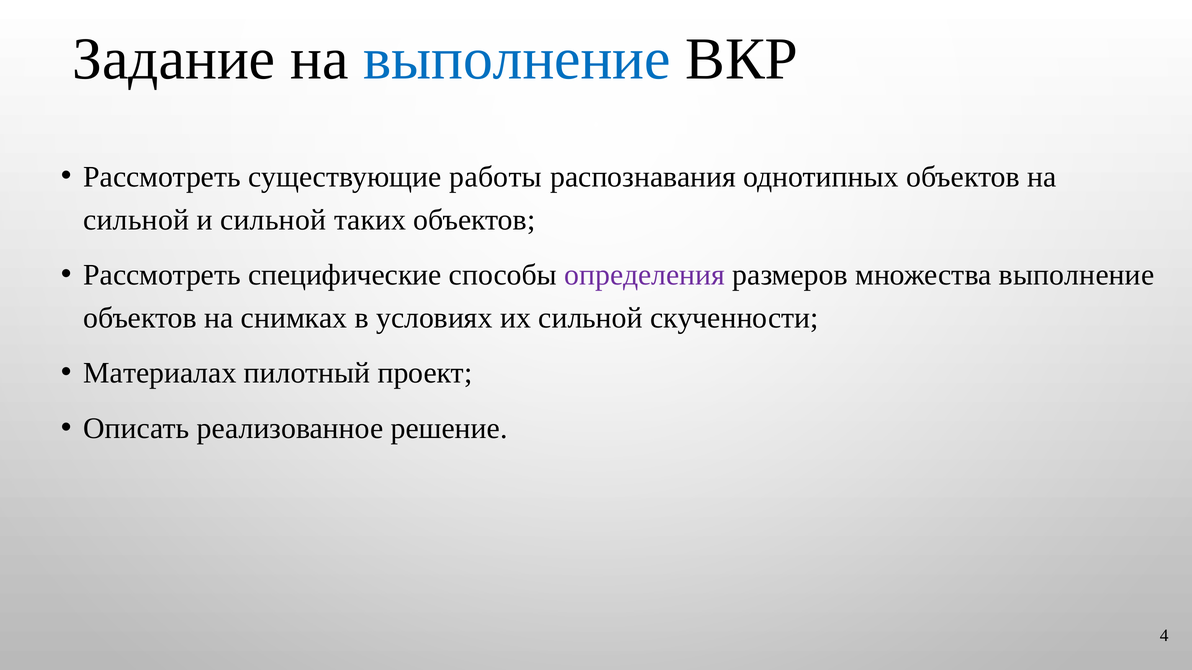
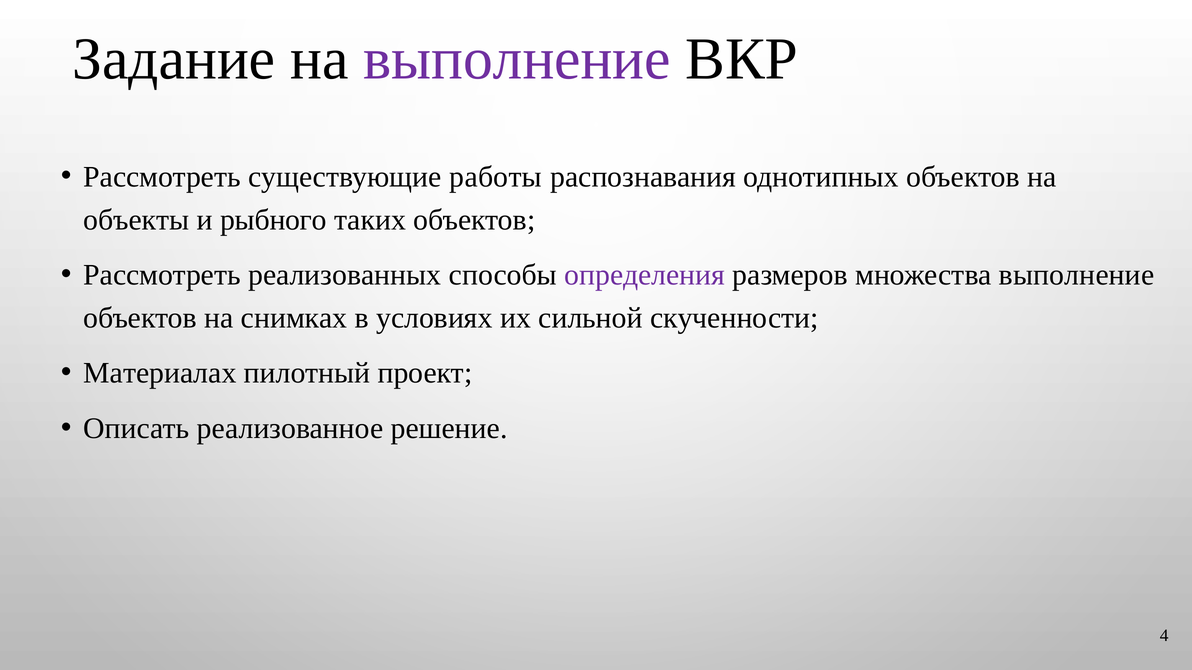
выполнение colour: blue -> purple (517, 59)
сильной: сильной -> объекты (136, 220)
и сильной: сильной -> рыбного (274, 220)
специфические: специфические -> реализованных (345, 275)
